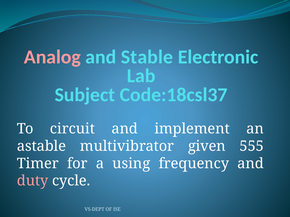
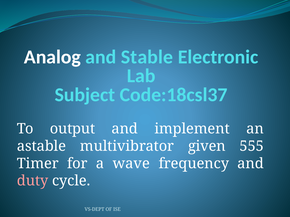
Analog colour: pink -> white (52, 57)
circuit: circuit -> output (73, 129)
using: using -> wave (131, 164)
